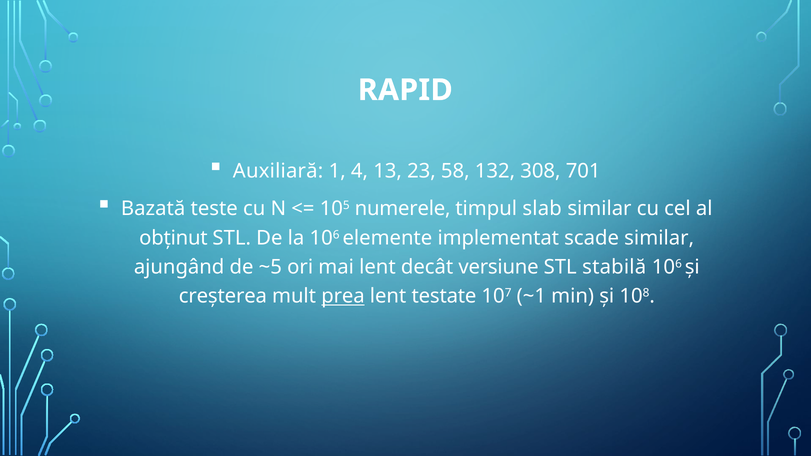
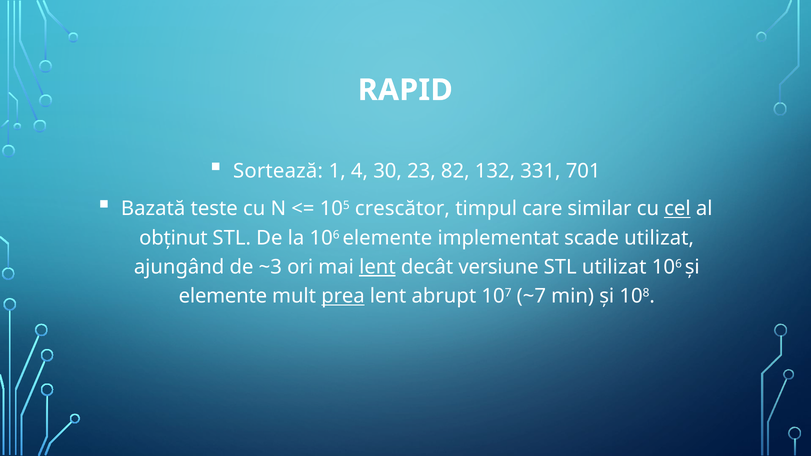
Auxiliară: Auxiliară -> Sortează (278, 171)
13: 13 -> 30 (388, 171)
58: 58 -> 82 (455, 171)
308: 308 -> 331 (540, 171)
numerele: numerele -> crescător (402, 209)
slab: slab -> care (542, 209)
cel underline: none -> present (677, 209)
scade similar: similar -> utilizat (659, 238)
~5: ~5 -> ~3 (270, 267)
lent underline: none -> present (377, 267)
STL stabilă: stabilă -> utilizat (614, 267)
creșterea: creșterea -> elemente (223, 296)
testate: testate -> abrupt (444, 296)
~1: ~1 -> ~7 (531, 296)
